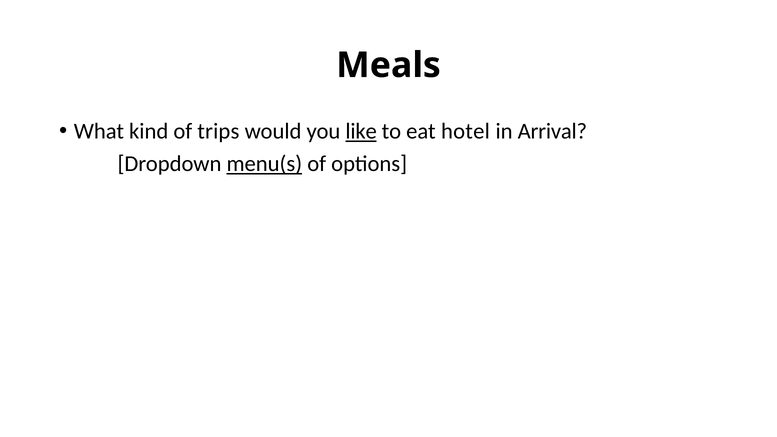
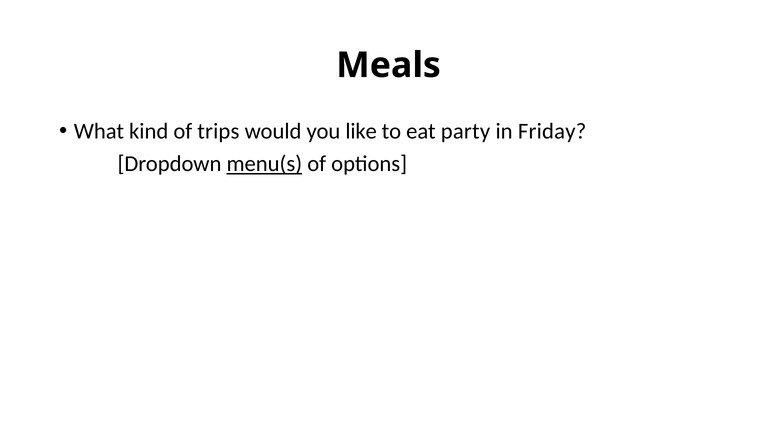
like underline: present -> none (361, 131)
hotel: hotel -> party (465, 131)
Arrival: Arrival -> Friday (552, 131)
